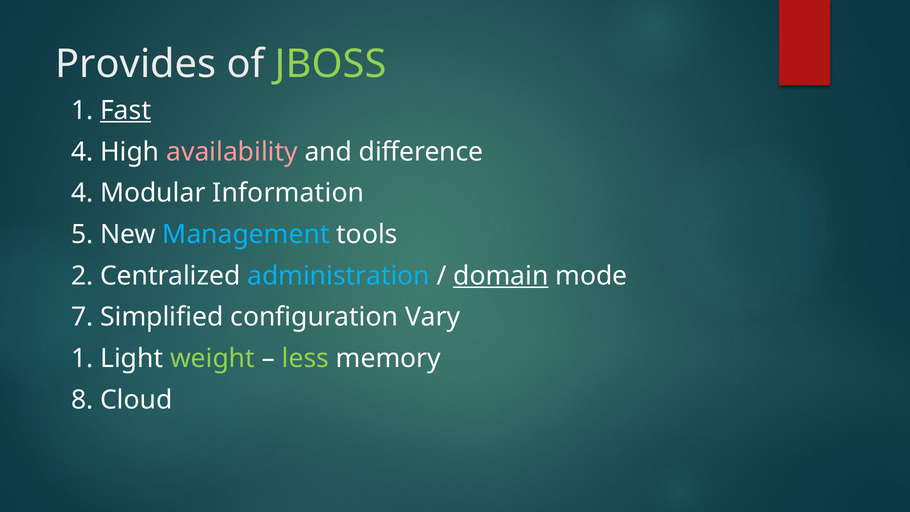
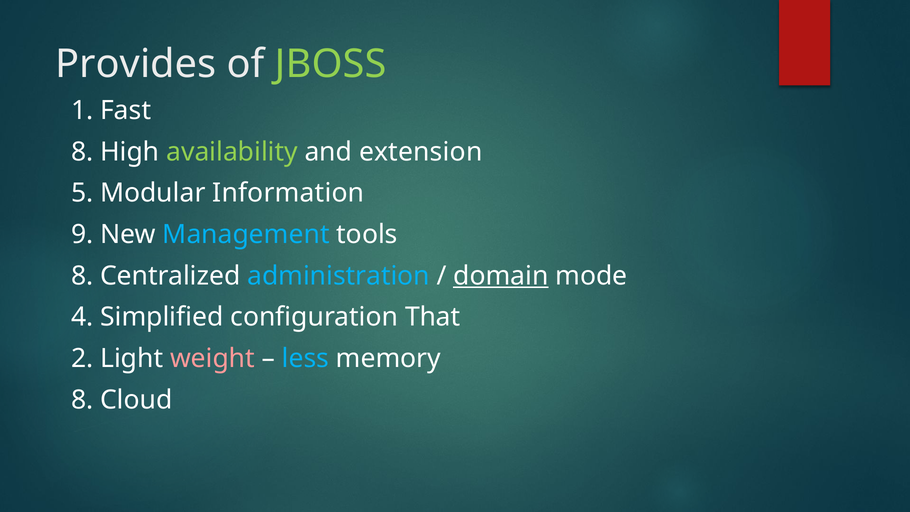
Fast underline: present -> none (126, 110)
4: 4 -> 8 (82, 152)
availability colour: pink -> light green (232, 152)
difference: difference -> extension (421, 152)
4: 4 -> 5 (82, 193)
5: 5 -> 9 (82, 234)
2: 2 -> 8 (82, 276)
7: 7 -> 4 (82, 317)
Vary: Vary -> That (433, 317)
1: 1 -> 2 (82, 358)
weight colour: light green -> pink (212, 358)
less colour: light green -> light blue (305, 358)
